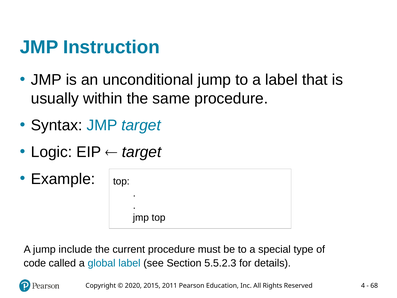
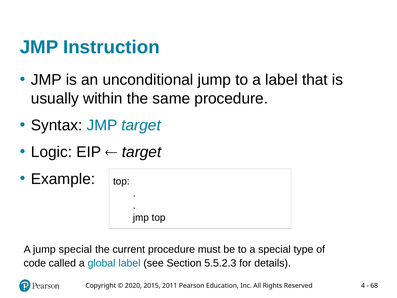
jump include: include -> special (75, 249)
